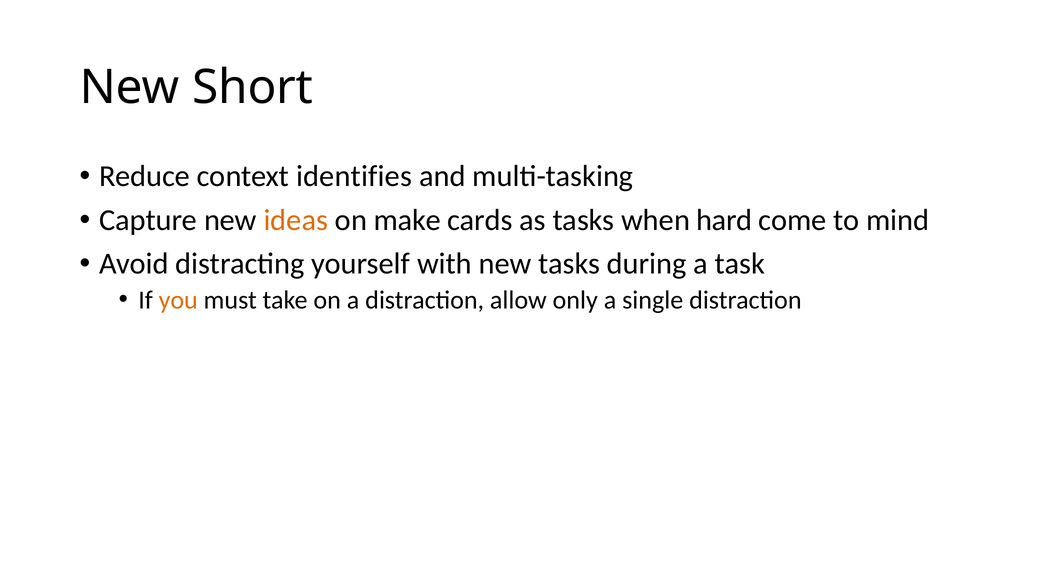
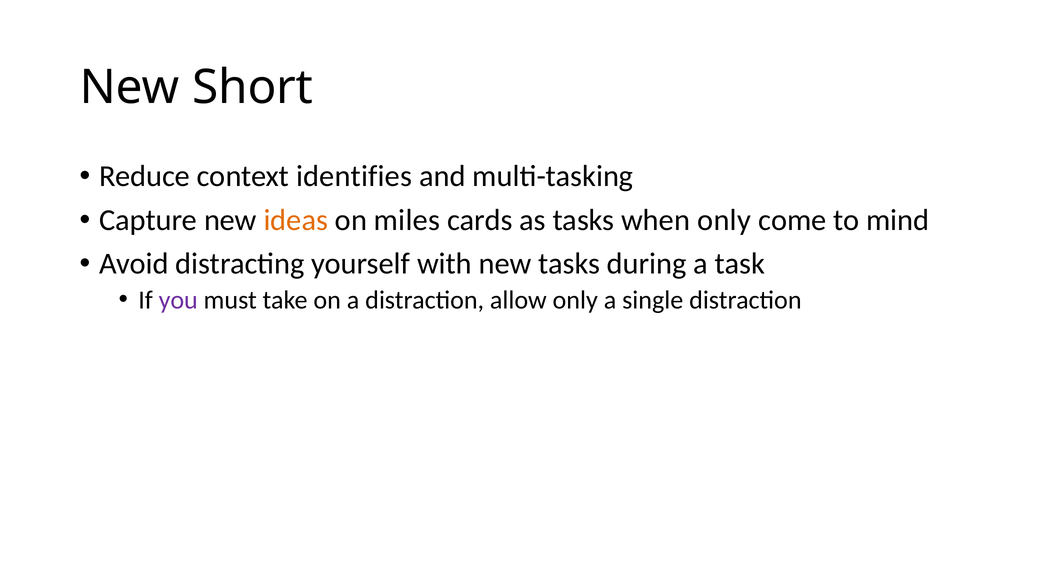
make: make -> miles (407, 220)
when hard: hard -> only (724, 220)
you colour: orange -> purple (178, 300)
